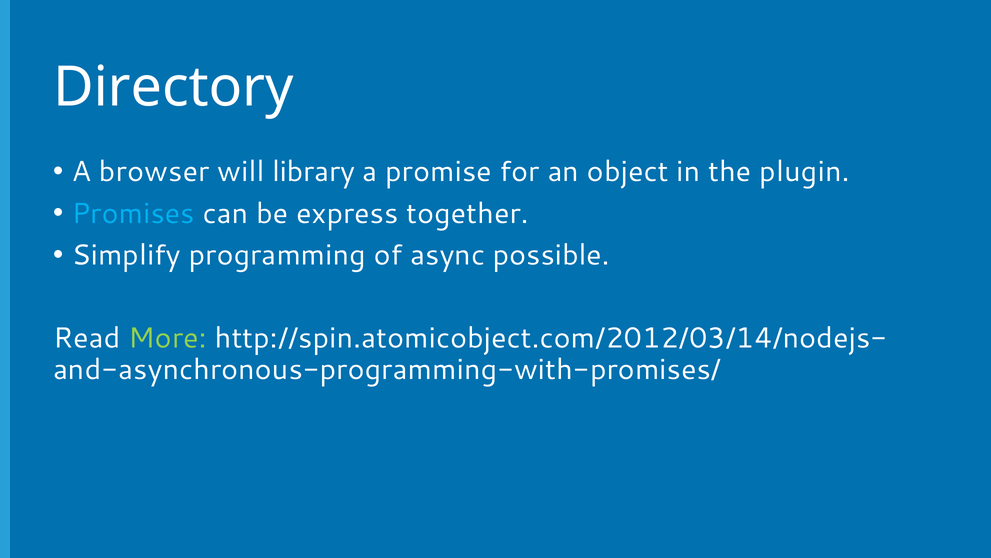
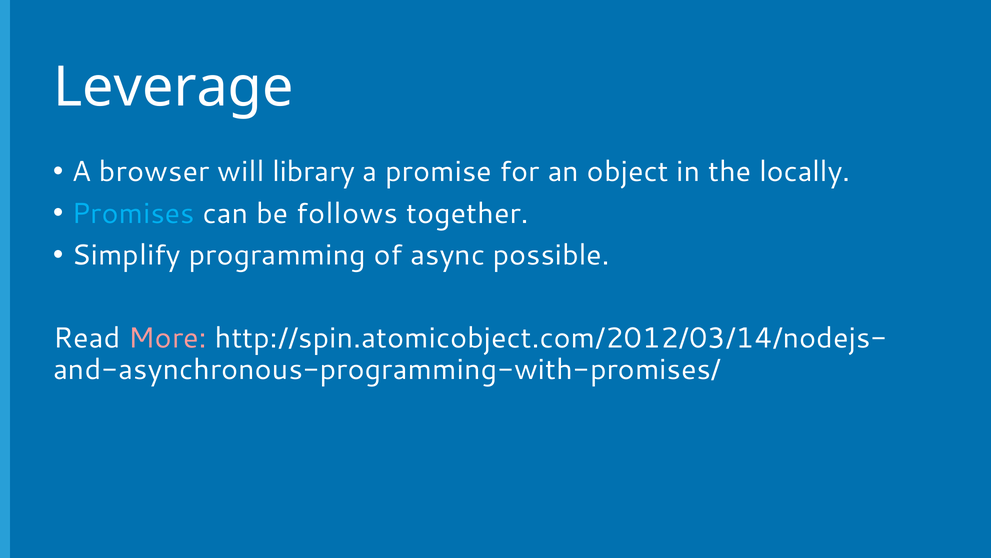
Directory: Directory -> Leverage (173, 87)
plugin: plugin -> locally (805, 172)
express: express -> follows (347, 213)
More colour: light green -> pink (168, 338)
